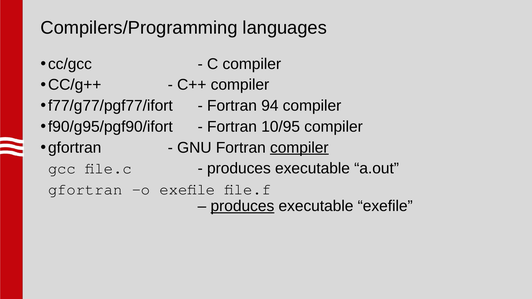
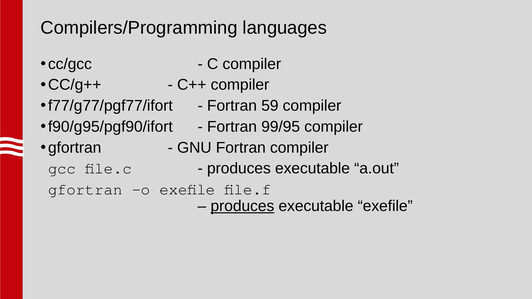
94: 94 -> 59 (270, 106)
10/95: 10/95 -> 99/95 (281, 127)
compiler underline: present -> none (299, 148)
